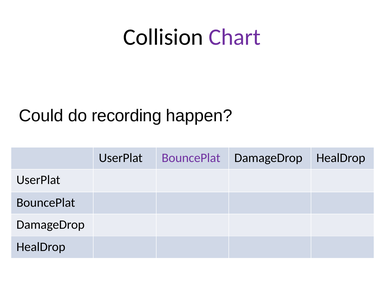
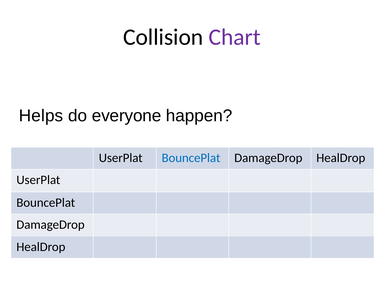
Could: Could -> Helps (41, 116)
recording: recording -> everyone (127, 116)
BouncePlat colour: purple -> blue (191, 158)
